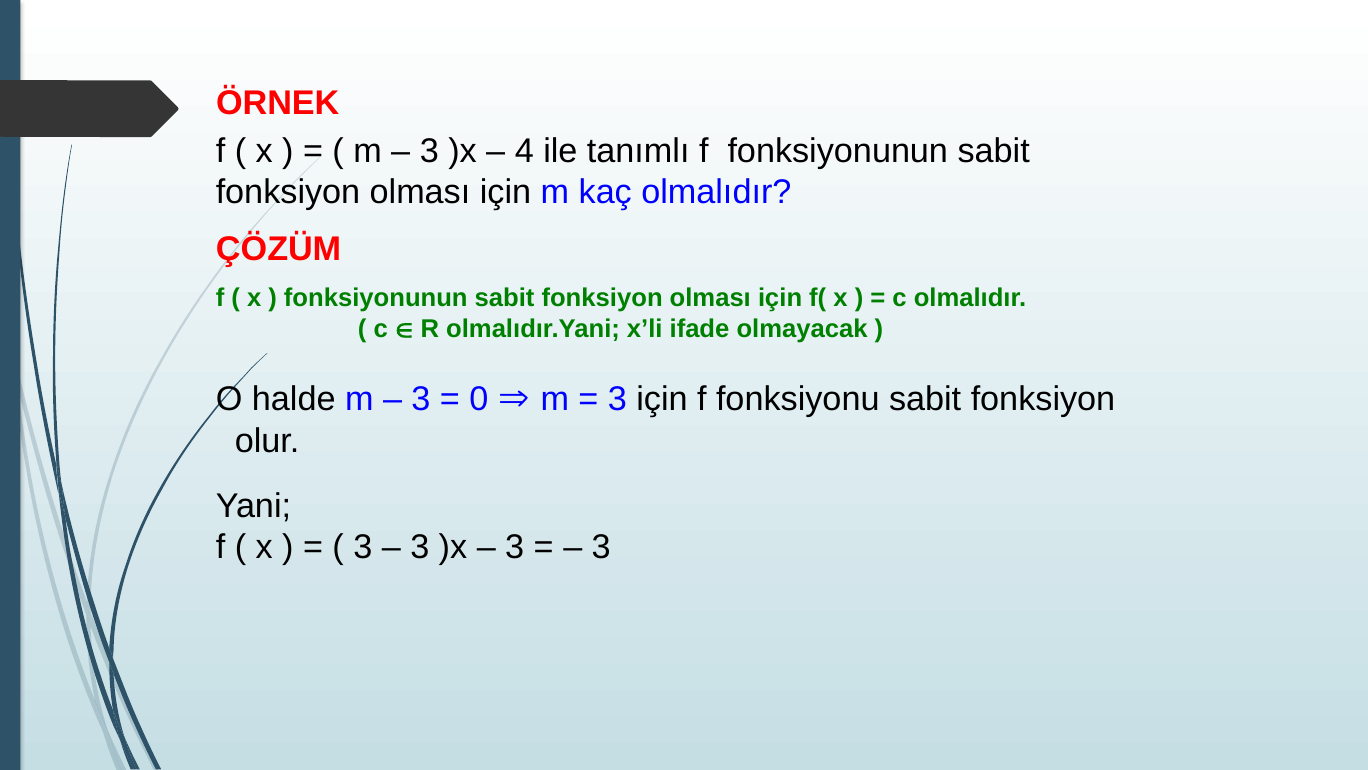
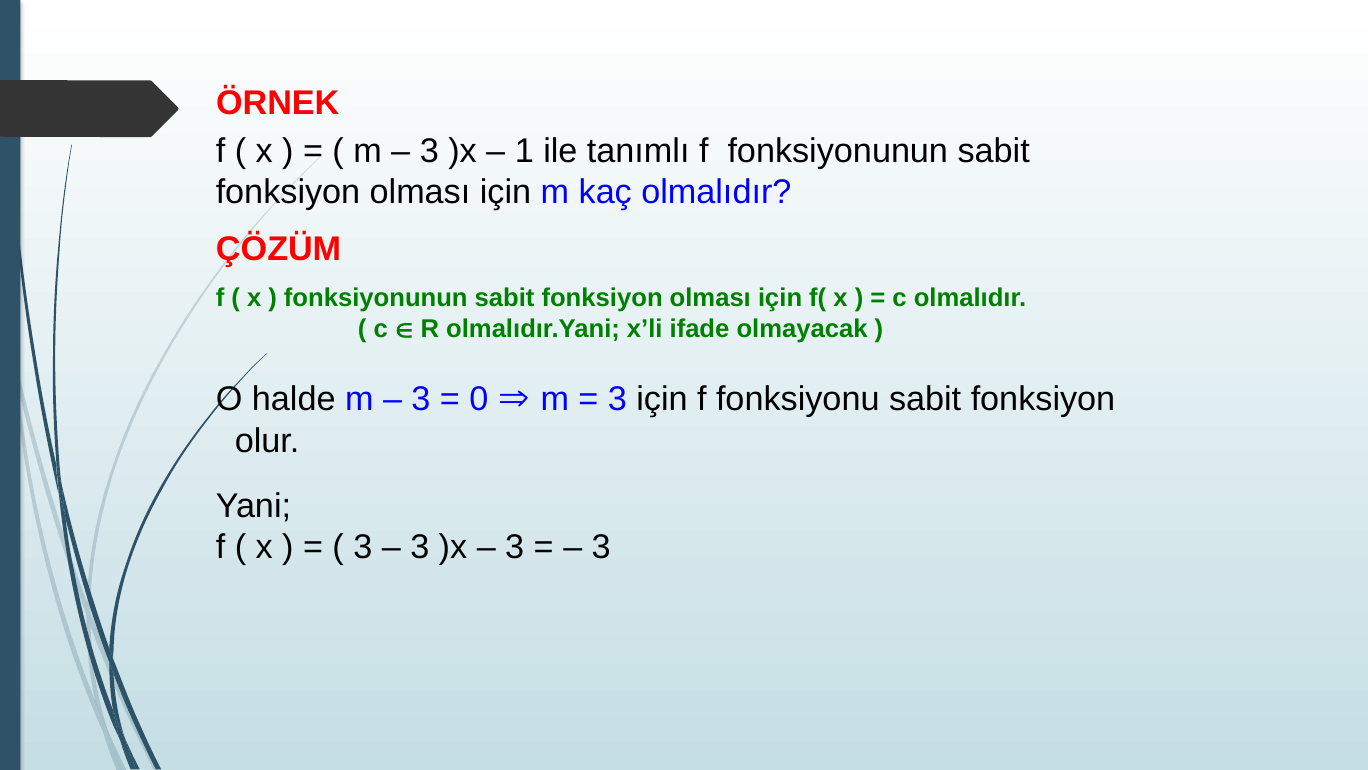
4: 4 -> 1 (524, 151)
